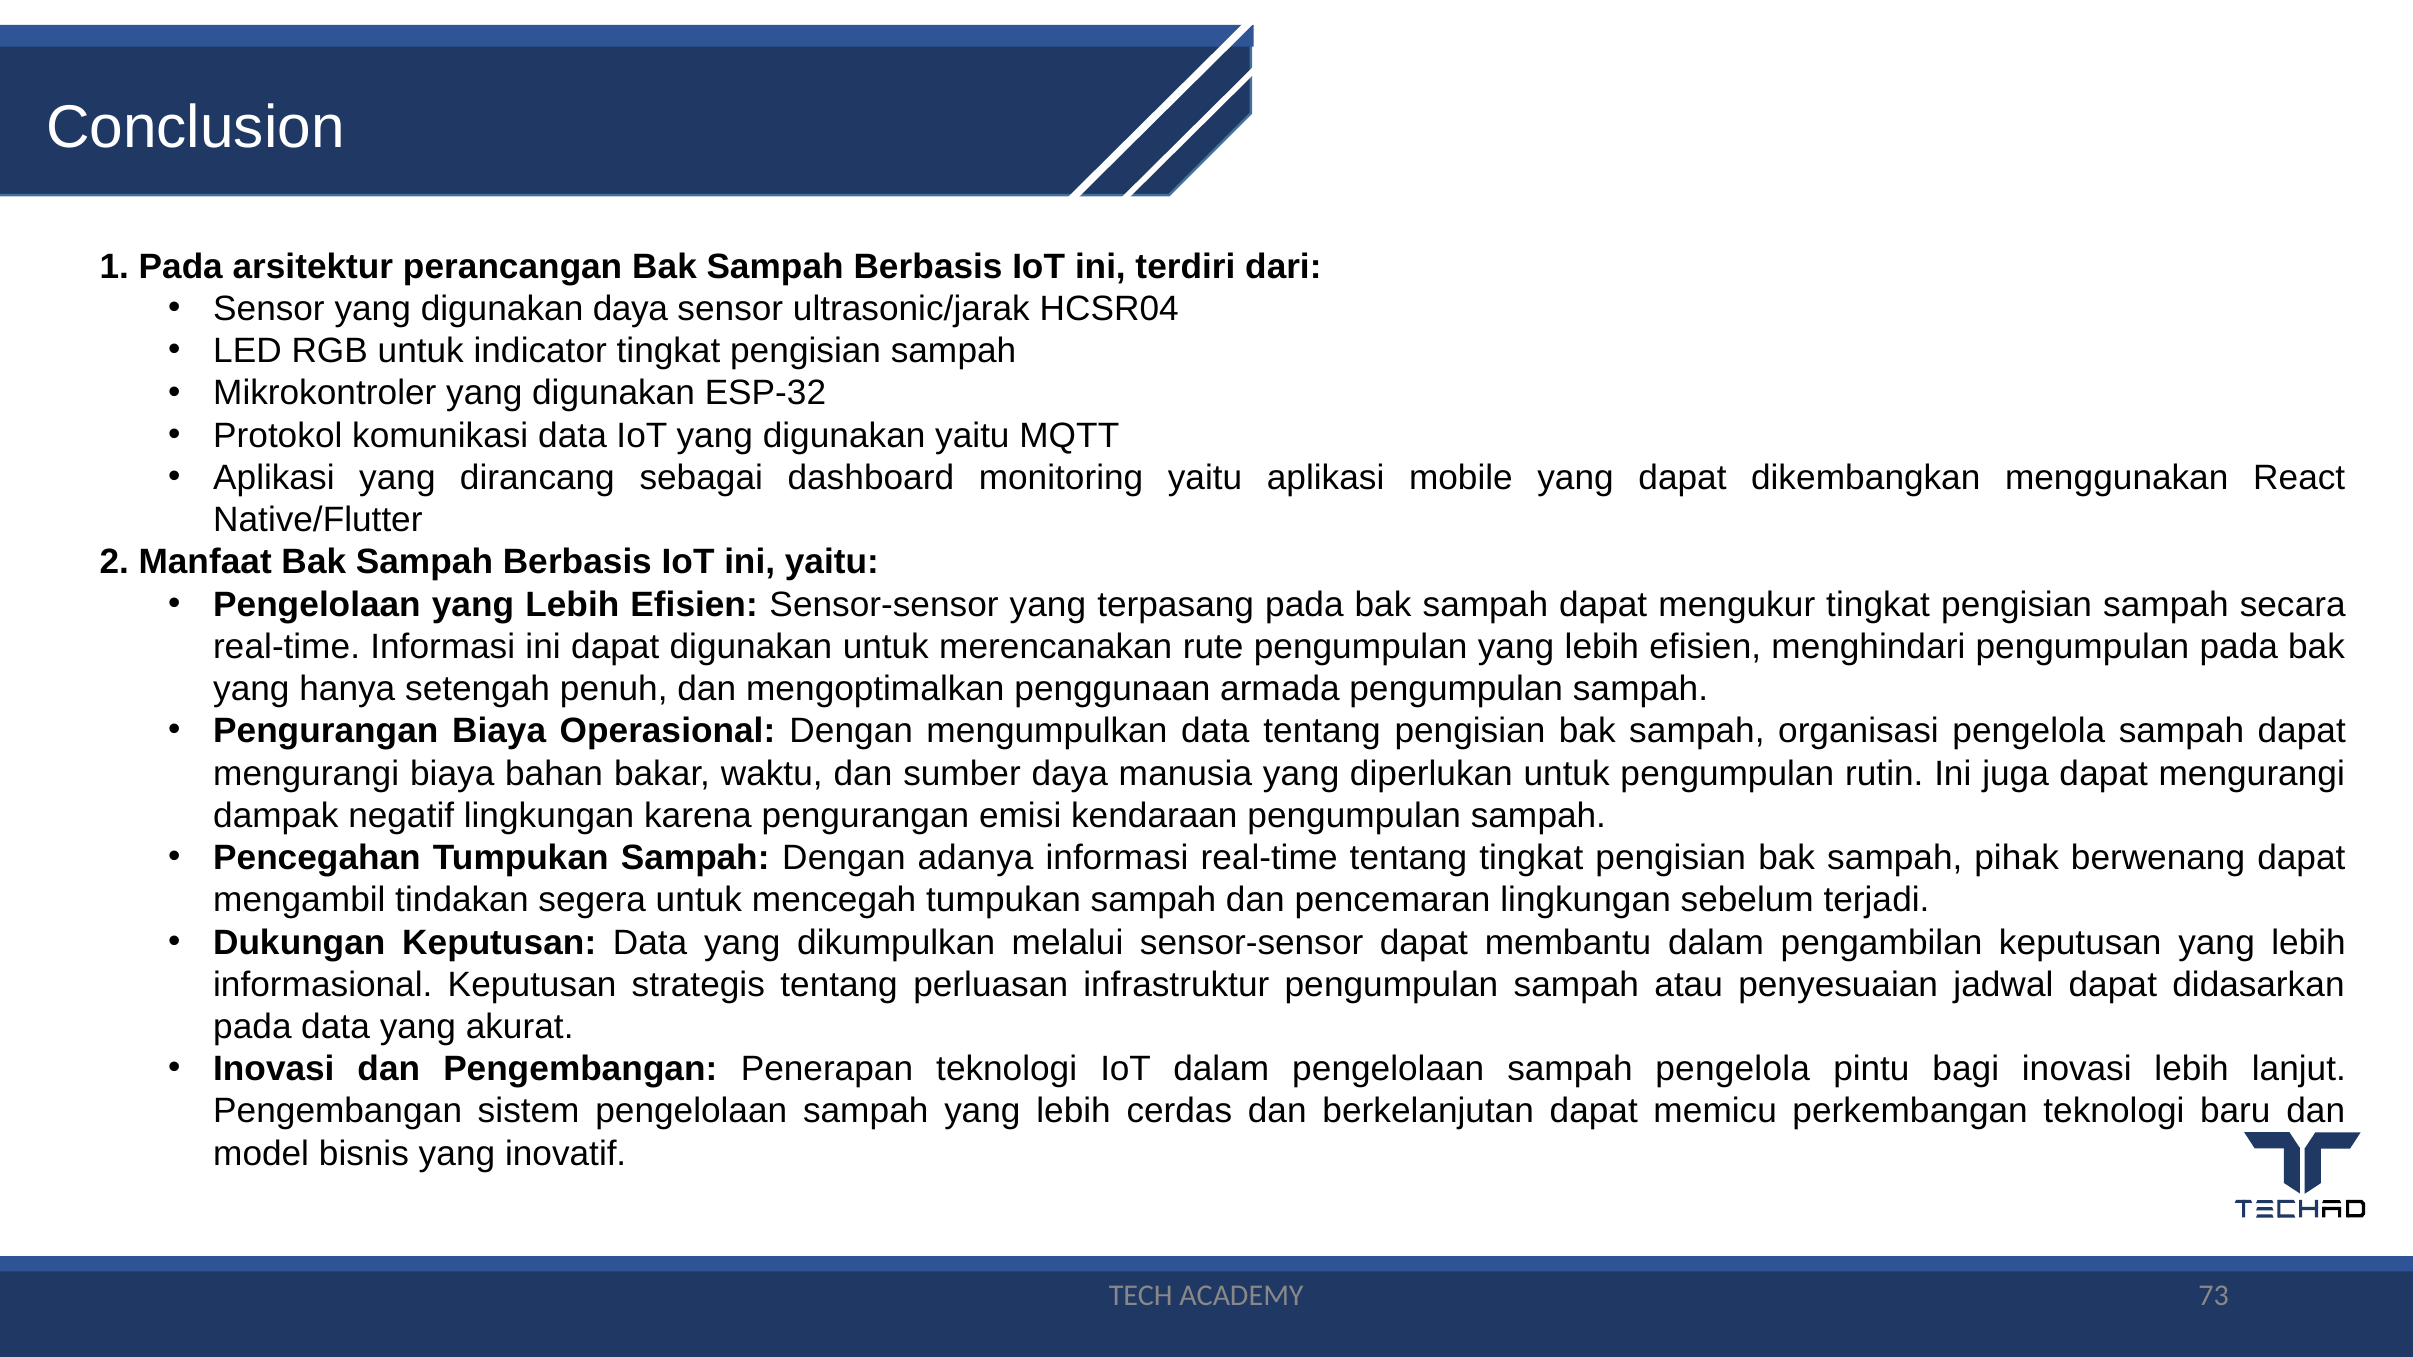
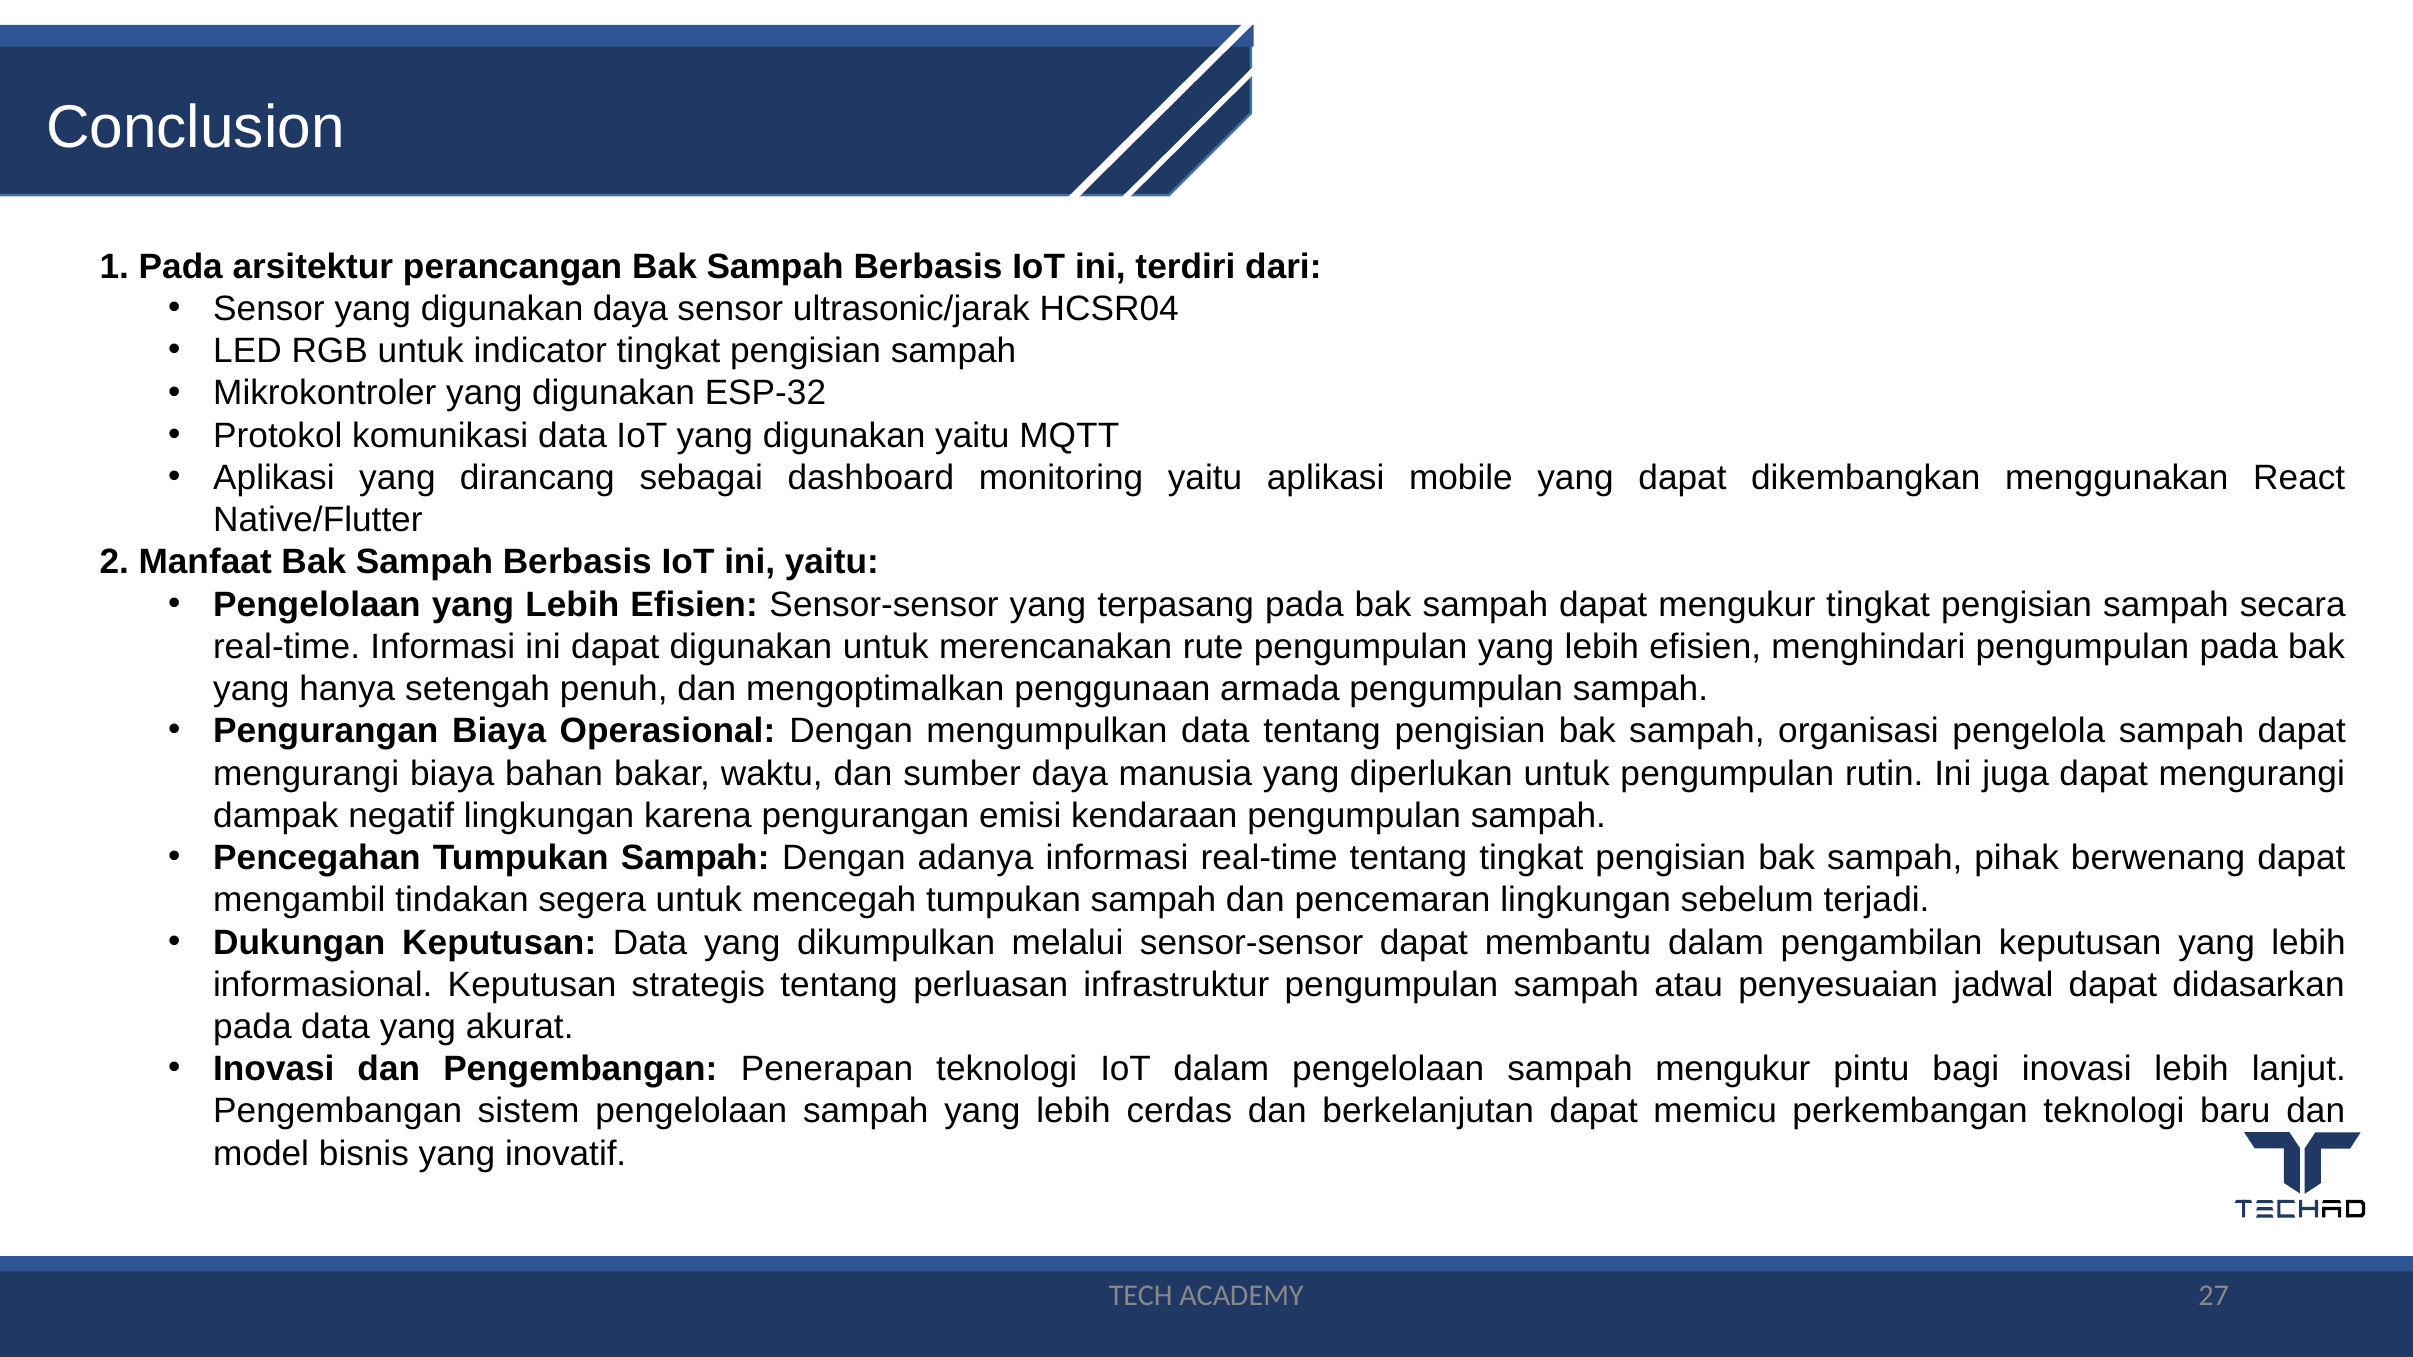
sampah pengelola: pengelola -> mengukur (1733, 1069)
73: 73 -> 27 (2214, 1296)
